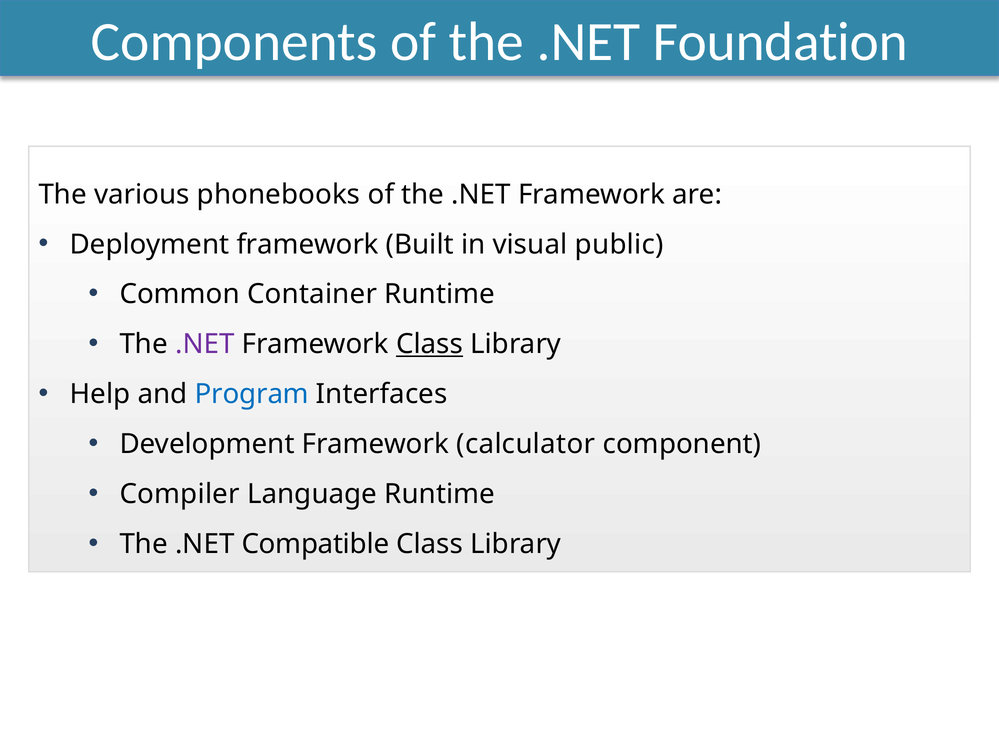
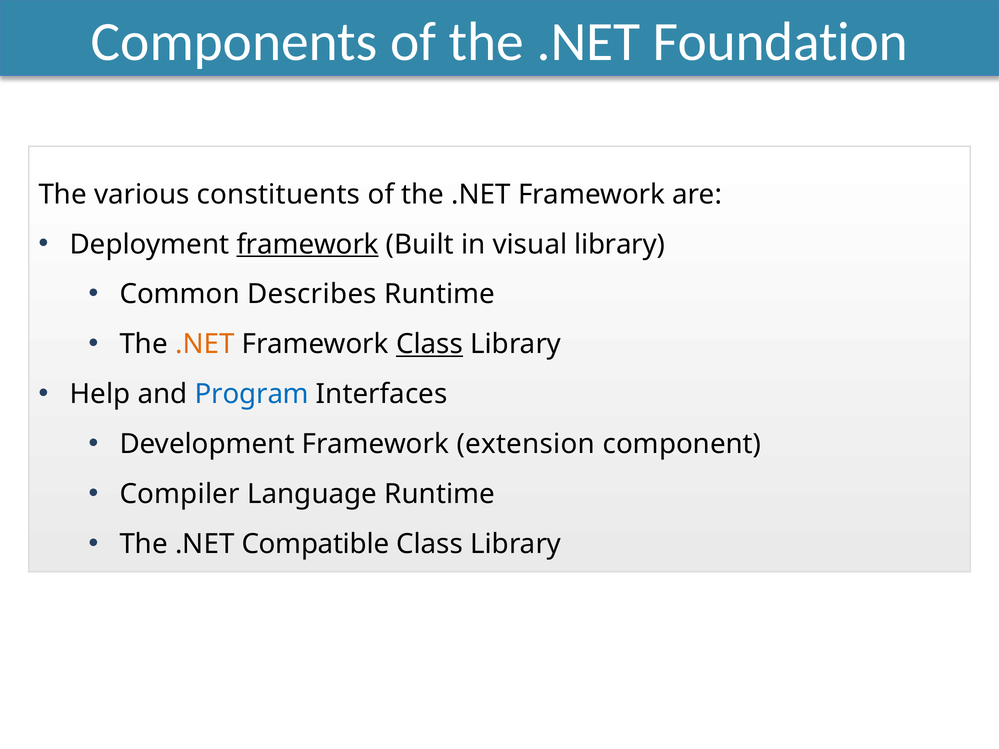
phonebooks: phonebooks -> constituents (279, 195)
framework underline: none -> present (308, 244)
visual public: public -> library (620, 244)
Container: Container -> Describes (312, 294)
.NET colour: purple -> orange (205, 344)
calculator: calculator -> extension (526, 444)
